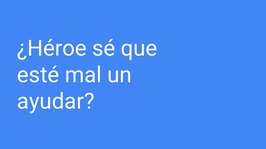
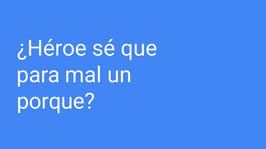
esté: esté -> para (38, 75)
ayudar: ayudar -> porque (56, 102)
